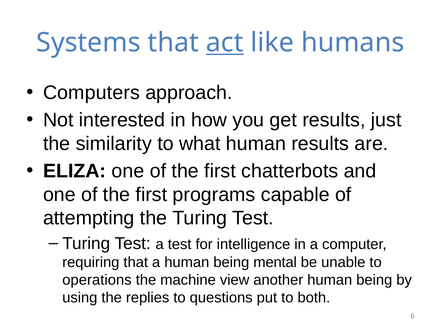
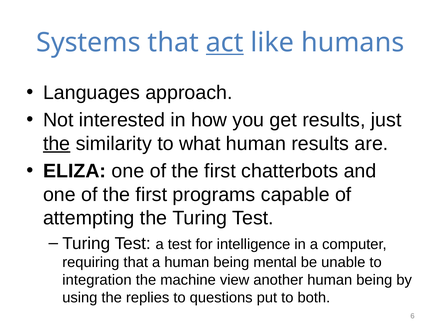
Computers: Computers -> Languages (91, 93)
the underline: none -> present (57, 143)
operations: operations -> integration (97, 280)
